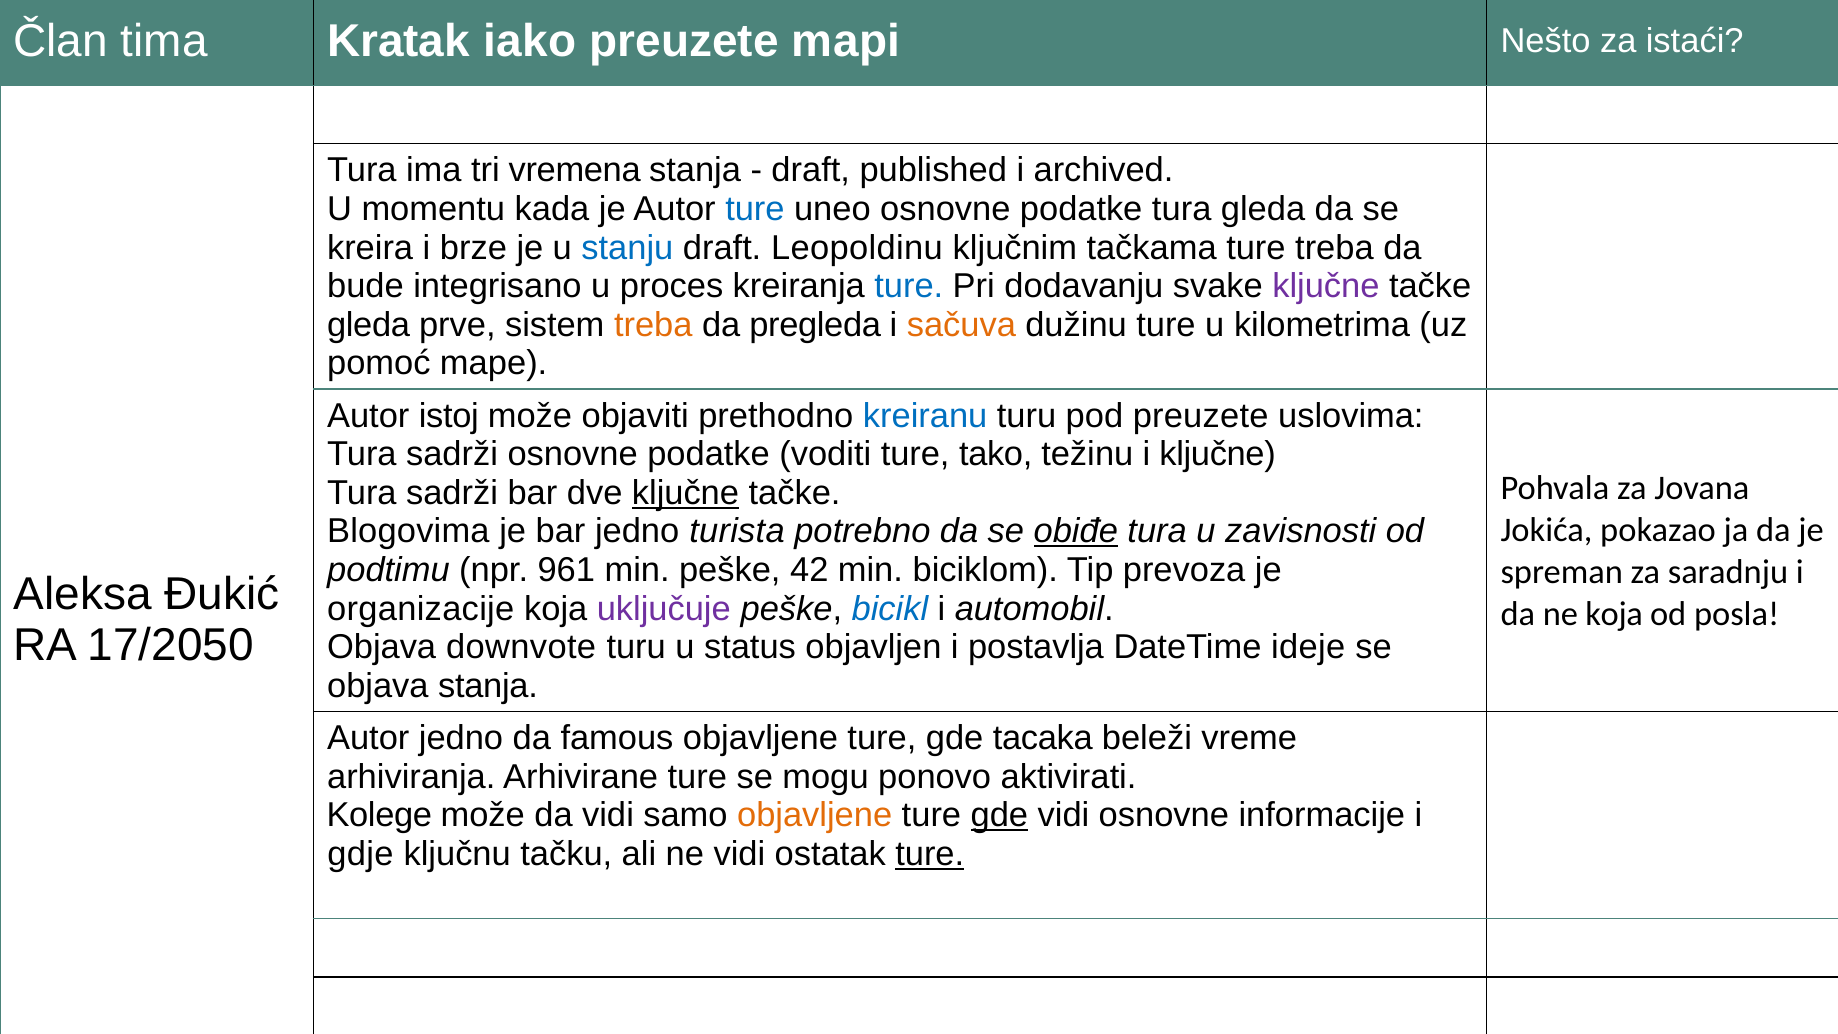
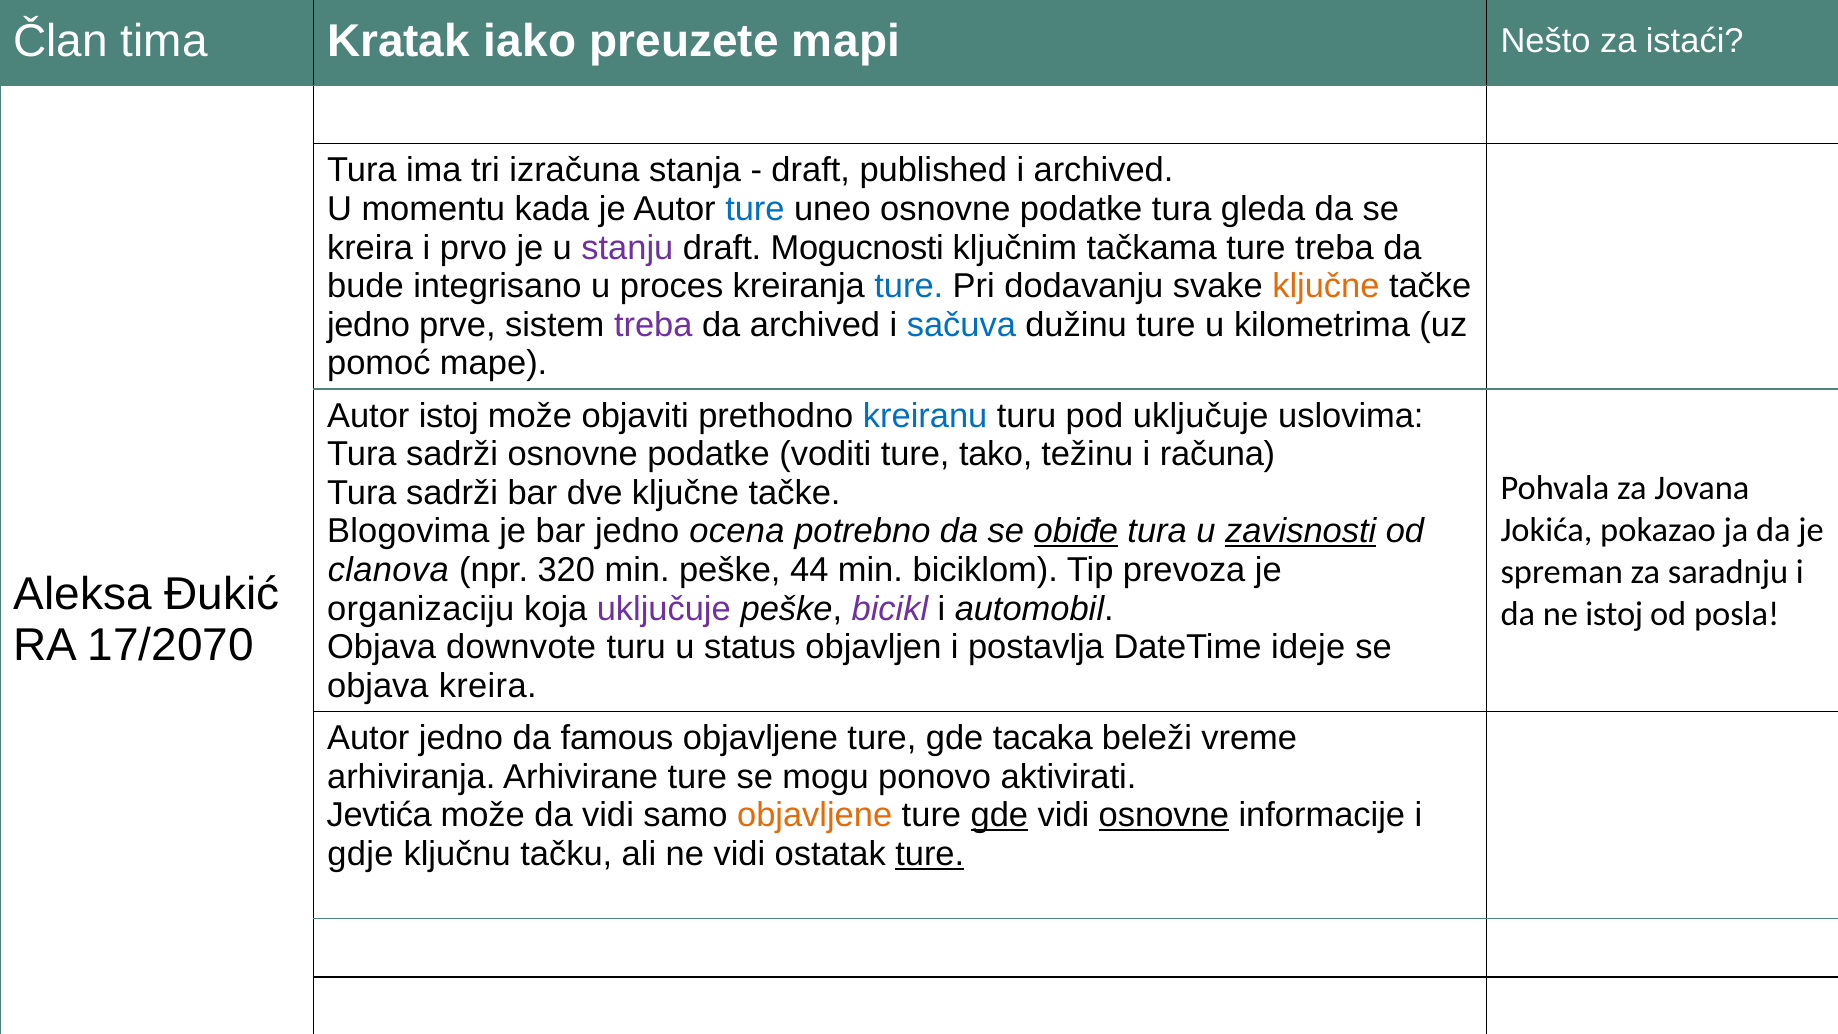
vremena: vremena -> izračuna (574, 170)
brze: brze -> prvo (473, 248)
stanju colour: blue -> purple (627, 248)
Leopoldinu: Leopoldinu -> Mogucnosti (857, 248)
ključne colour: purple -> orange (1326, 286)
gleda: gleda -> jedno (369, 325)
treba colour: orange -> purple (653, 325)
da pregleda: pregleda -> archived (815, 325)
sačuva colour: orange -> blue (961, 325)
pod preuzete: preuzete -> uključuje (1201, 416)
i ključne: ključne -> računa (1218, 454)
ključne underline: present -> none (685, 493)
turista: turista -> ocena (737, 532)
zavisnosti underline: none -> present (1301, 532)
podtimu: podtimu -> clanova (388, 570)
961: 961 -> 320 (566, 570)
42: 42 -> 44 (809, 570)
organizacije: organizacije -> organizaciju (421, 609)
bicikl colour: blue -> purple (890, 609)
ne koja: koja -> istoj (1614, 614)
17/2050: 17/2050 -> 17/2070 (171, 645)
objava stanja: stanja -> kreira (488, 686)
Kolege: Kolege -> Jevtića (379, 816)
osnovne underline: none -> present (1164, 816)
